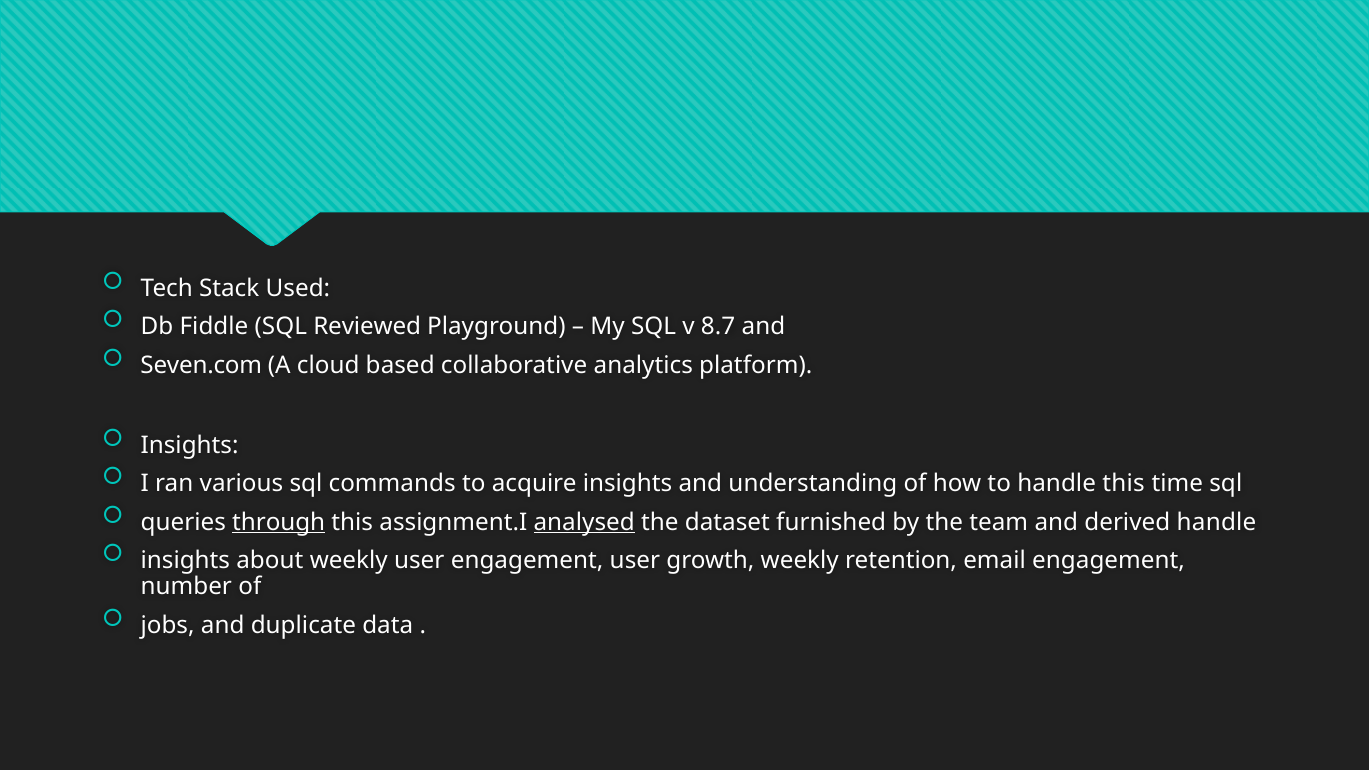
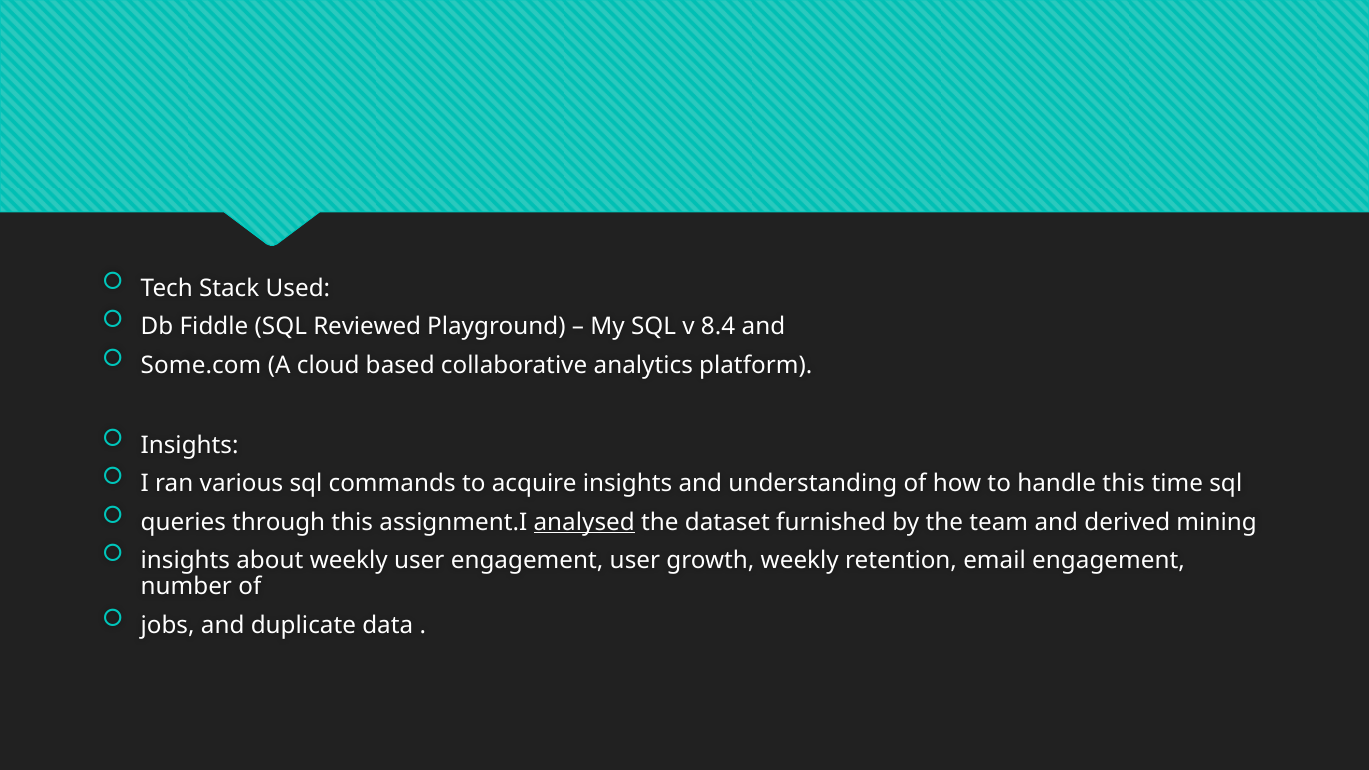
8.7: 8.7 -> 8.4 (718, 327)
Seven.com: Seven.com -> Some.com (201, 365)
through underline: present -> none (279, 522)
derived handle: handle -> mining (1217, 522)
